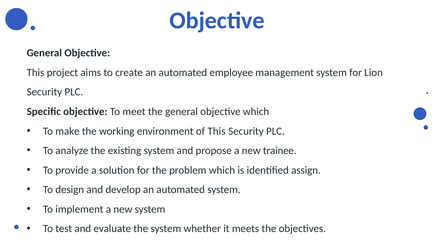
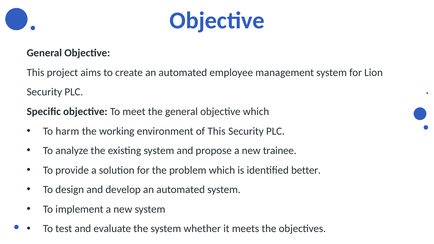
make: make -> harm (67, 131)
assign: assign -> better (306, 170)
